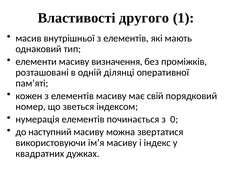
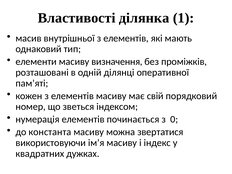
другого: другого -> ділянка (144, 18)
наступний: наступний -> константа (50, 132)
